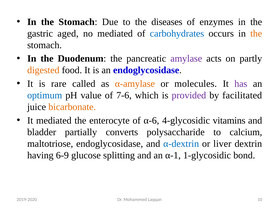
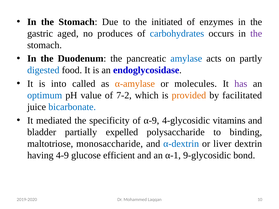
diseases: diseases -> initiated (167, 22)
no mediated: mediated -> produces (115, 33)
the colour: orange -> purple (256, 33)
amylase colour: purple -> blue (186, 59)
digested colour: orange -> blue (43, 70)
rare: rare -> into (59, 84)
7-6: 7-6 -> 7-2 (124, 95)
provided colour: purple -> orange (189, 95)
bicarbonate colour: orange -> blue (72, 107)
enterocyte: enterocyte -> specificity (109, 121)
α-6: α-6 -> α-9 (151, 121)
converts: converts -> expelled (122, 132)
calcium: calcium -> binding (246, 132)
maltotriose endoglycosidase: endoglycosidase -> monosaccharide (110, 144)
6-9: 6-9 -> 4-9 (62, 155)
splitting: splitting -> efficient (119, 155)
1-glycosidic: 1-glycosidic -> 9-glycosidic (207, 155)
